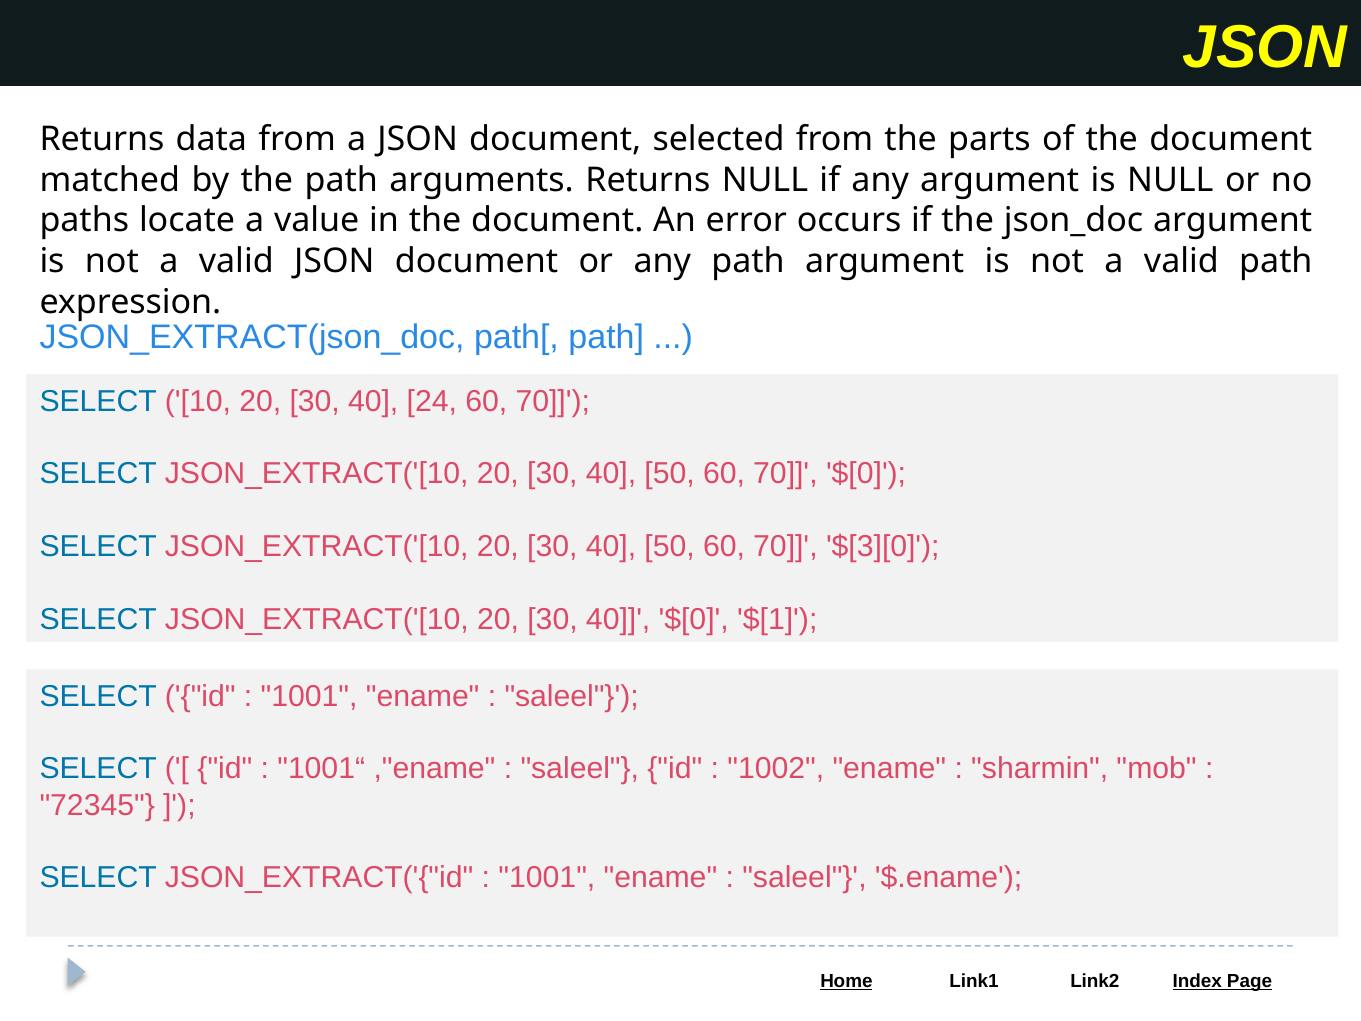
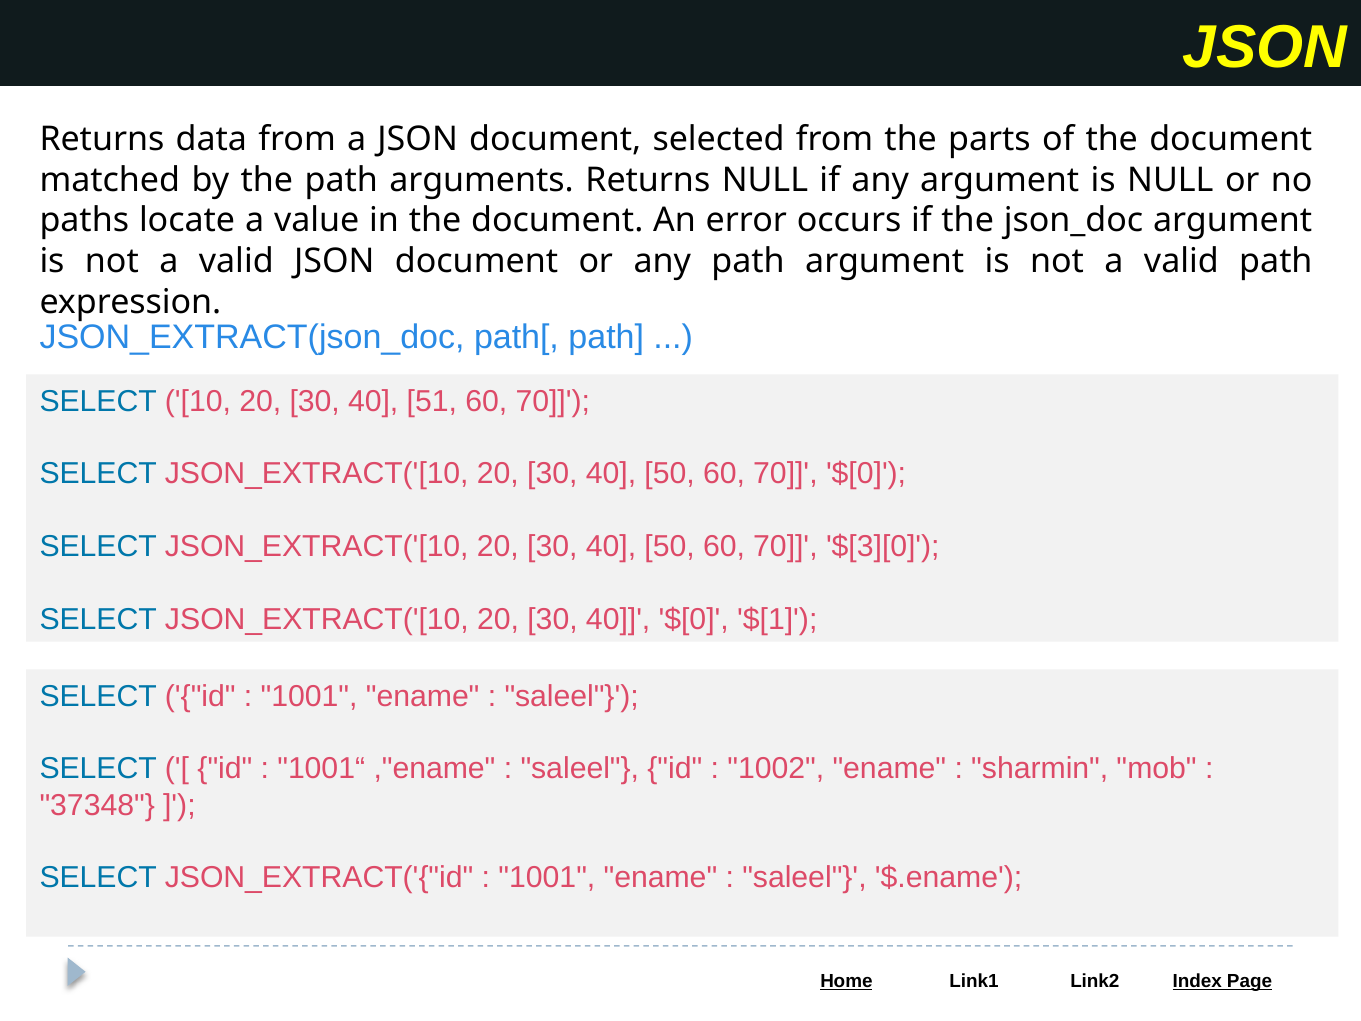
24: 24 -> 51 (432, 401)
72345: 72345 -> 37348 (97, 805)
